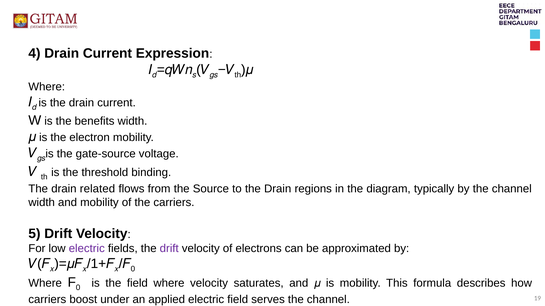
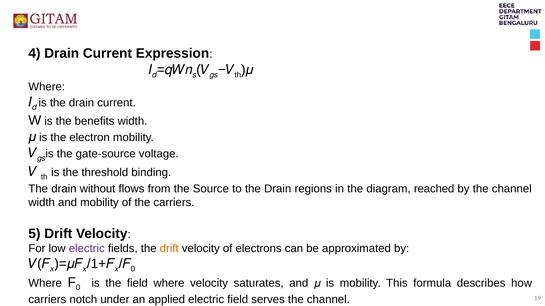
related: related -> without (98, 189)
typically: typically -> reached (434, 189)
drift colour: purple -> orange (169, 249)
boost: boost -> notch (83, 300)
